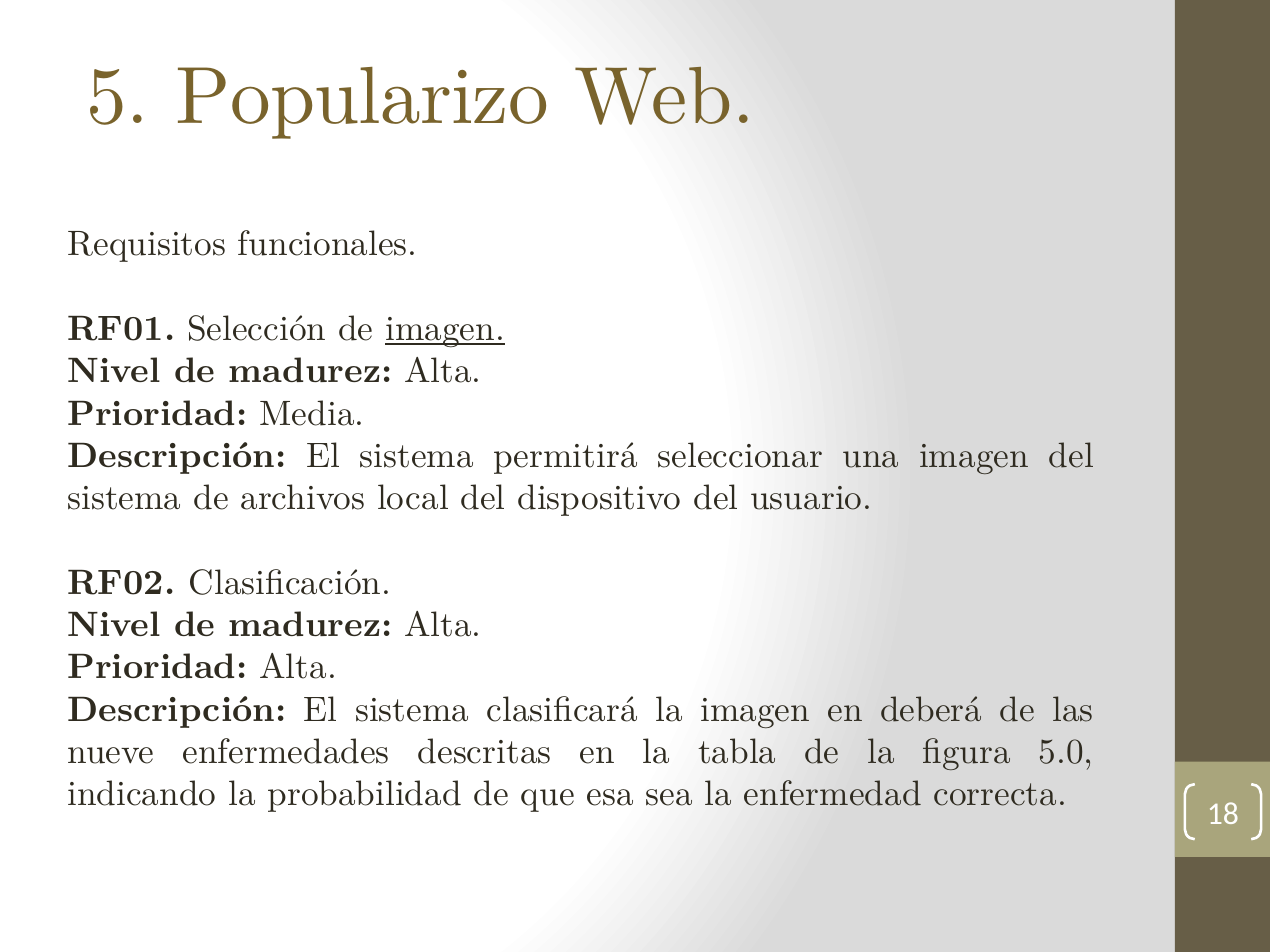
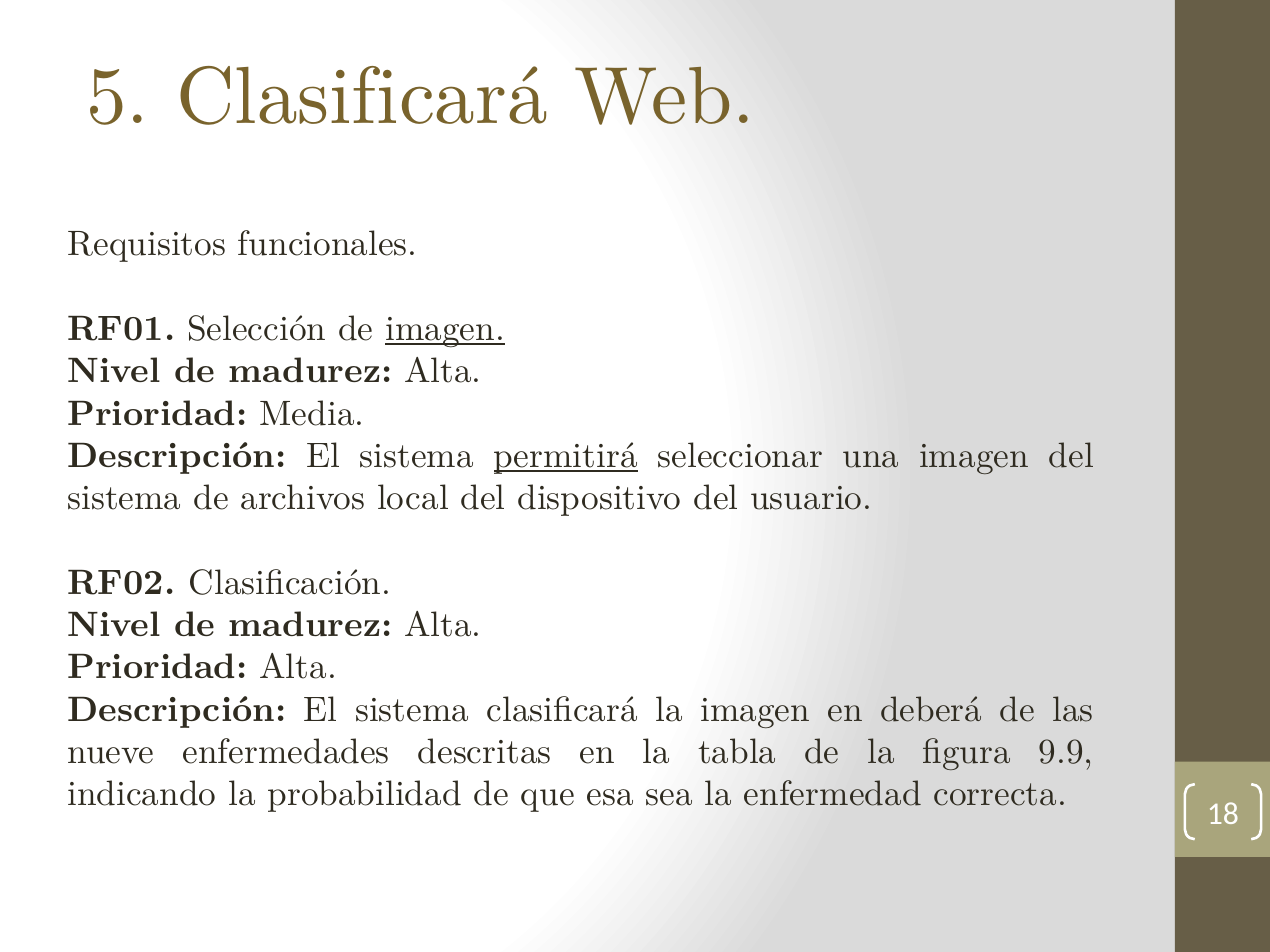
5 Popularizo: Popularizo -> Clasificará (362, 97)
permitirá underline: none -> present (566, 456)
5.0: 5.0 -> 9.9 (1066, 752)
